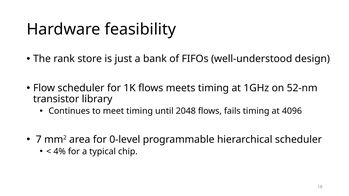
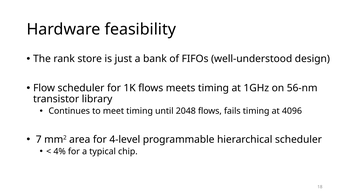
52-nm: 52-nm -> 56-nm (302, 88)
0-level: 0-level -> 4-level (125, 140)
